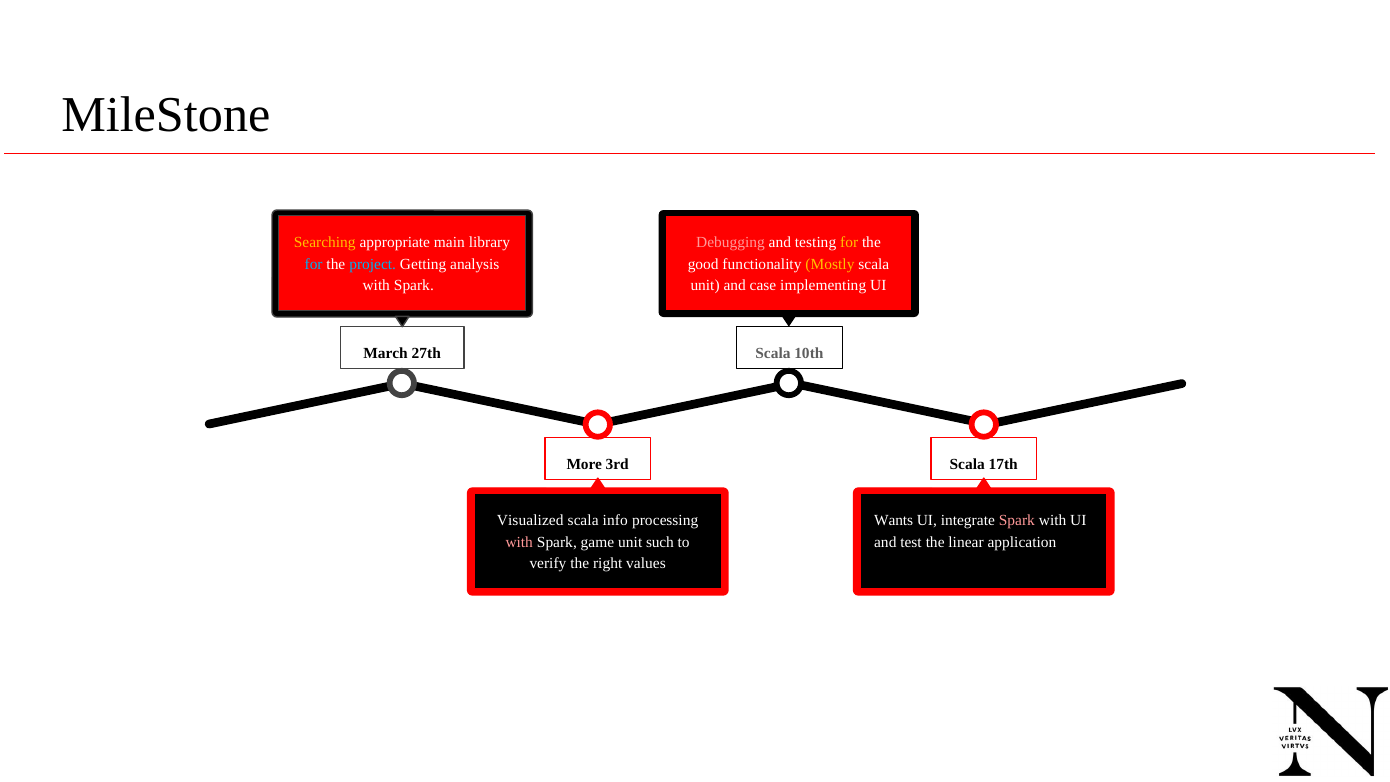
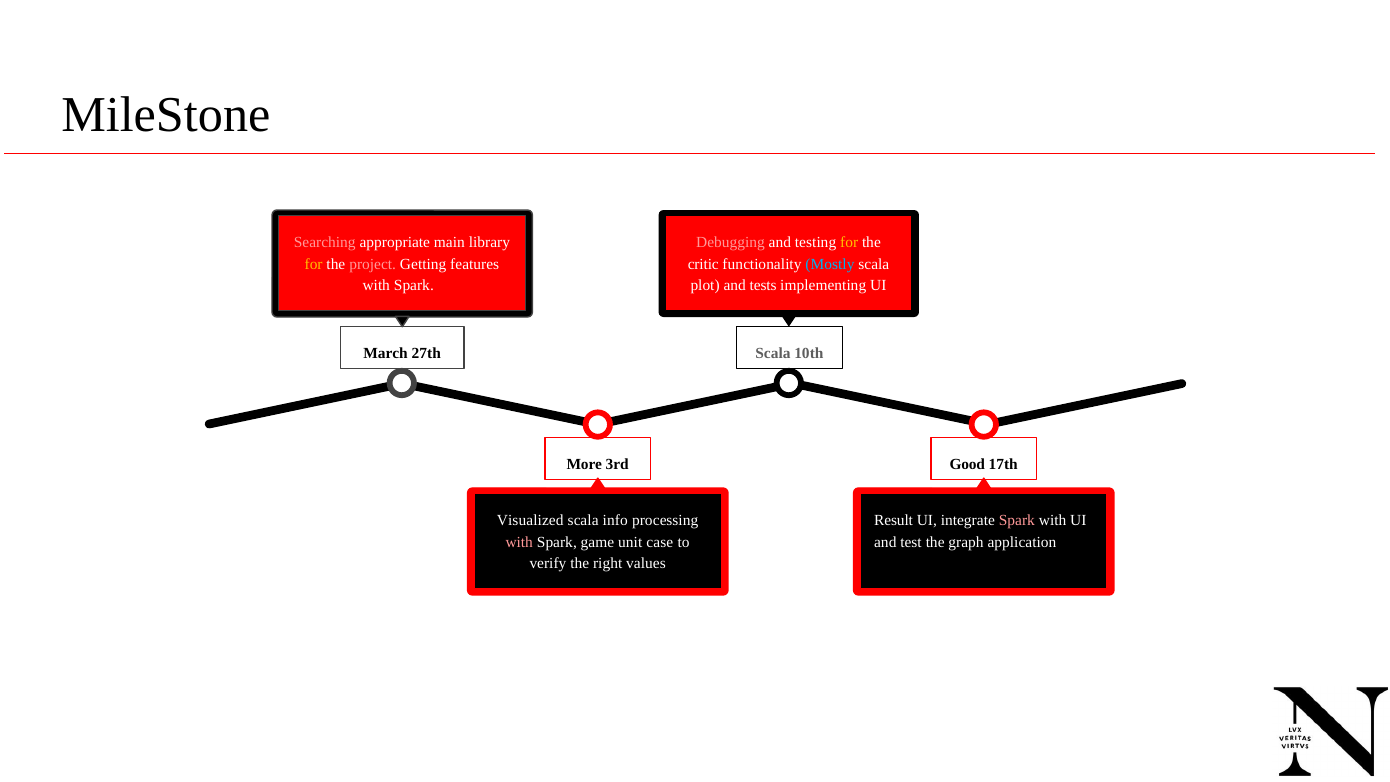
Searching colour: yellow -> pink (325, 243)
for colour: light blue -> yellow (314, 264)
project colour: light blue -> pink (373, 264)
analysis: analysis -> features (475, 264)
good: good -> critic (703, 264)
Mostly colour: yellow -> light blue (830, 264)
unit: unit -> plot (705, 285)
case: case -> tests (763, 285)
Scala: Scala -> Good (967, 464)
Wants: Wants -> Result (894, 521)
such: such -> case (660, 542)
linear: linear -> graph (966, 542)
